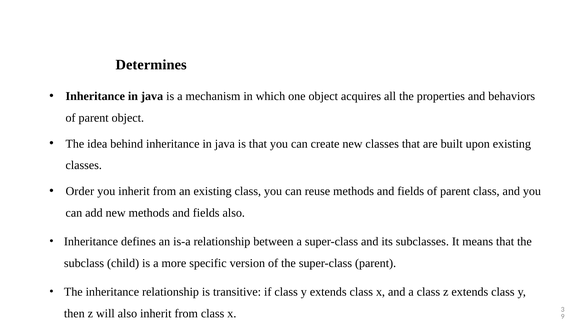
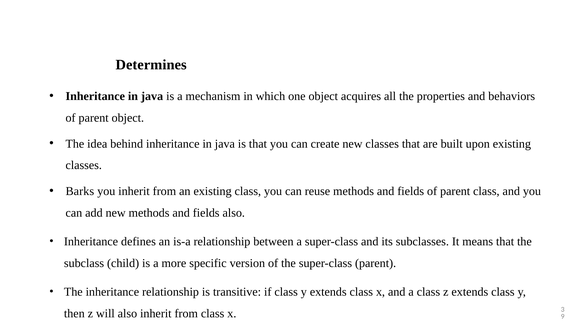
Order: Order -> Barks (80, 191)
